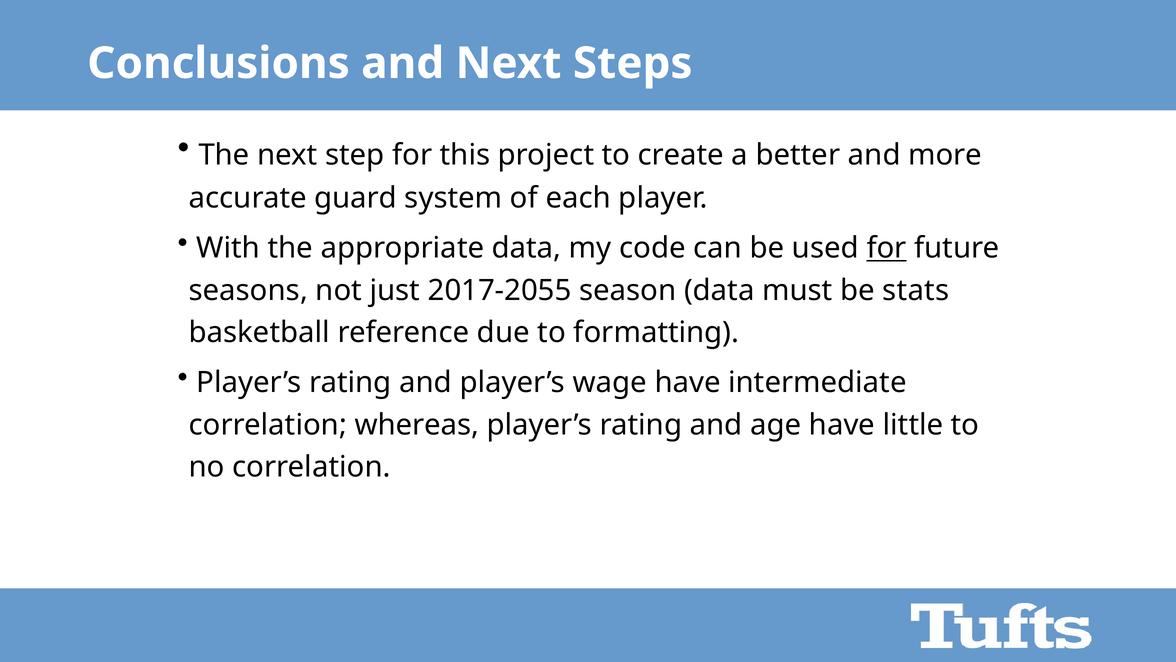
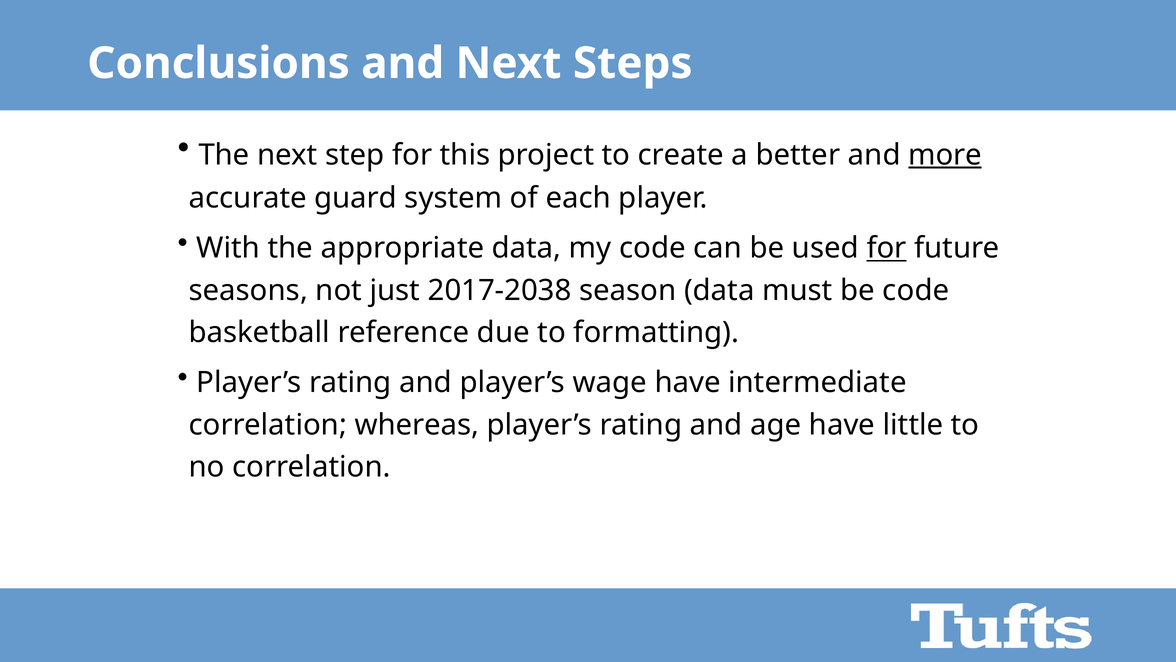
more underline: none -> present (945, 155)
2017-2055: 2017-2055 -> 2017-2038 (500, 290)
be stats: stats -> code (916, 290)
